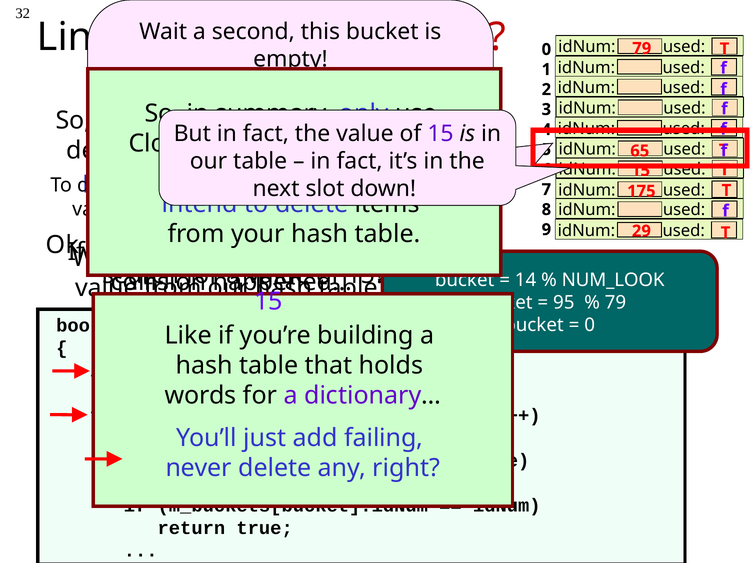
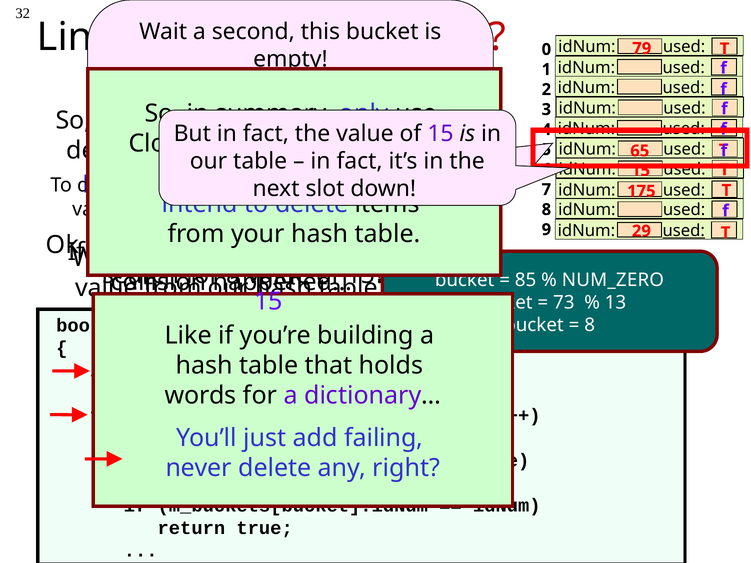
used underline: none -> present (684, 231)
14: 14 -> 85 (526, 280)
NUM_LOOK: NUM_LOOK -> NUM_ZERO (613, 280)
95: 95 -> 73 (564, 303)
79: 79 -> 13 (615, 303)
0: 0 -> 8 (590, 325)
